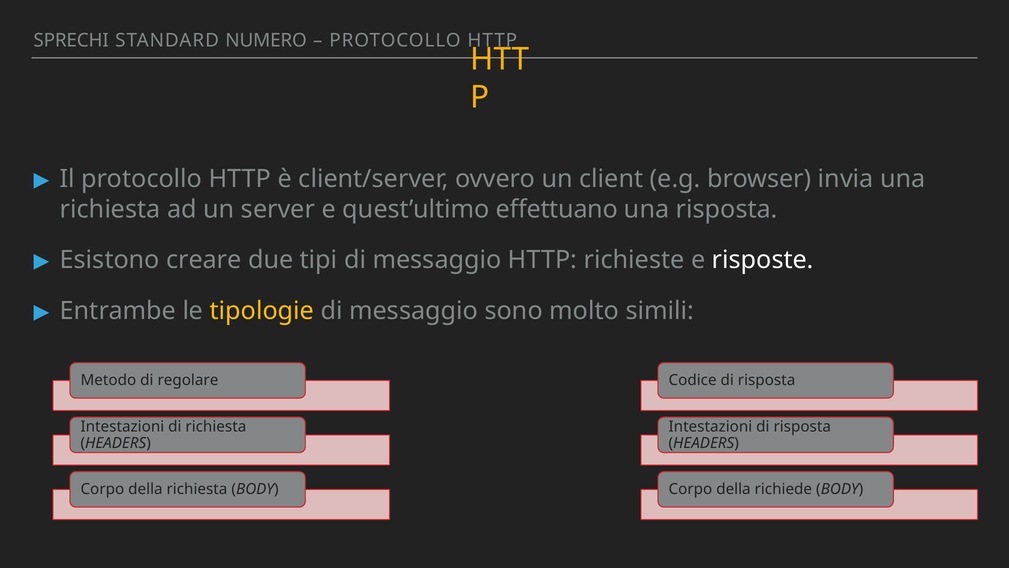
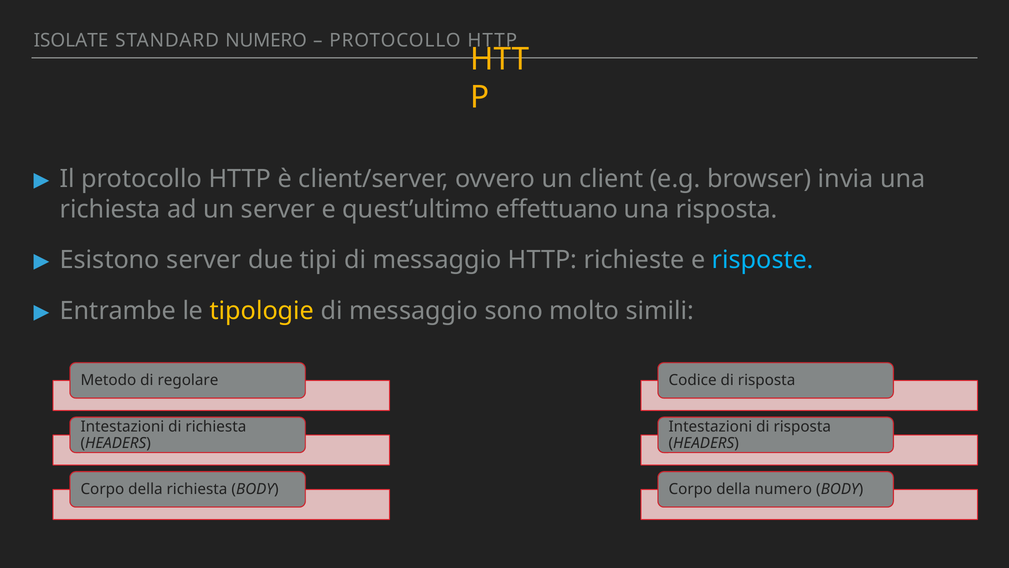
SPRECHI: SPRECHI -> ISOLATE (71, 41)
Esistono creare: creare -> server (204, 260)
risposte colour: white -> light blue (763, 260)
richiede: richiede -> numero (783, 489)
